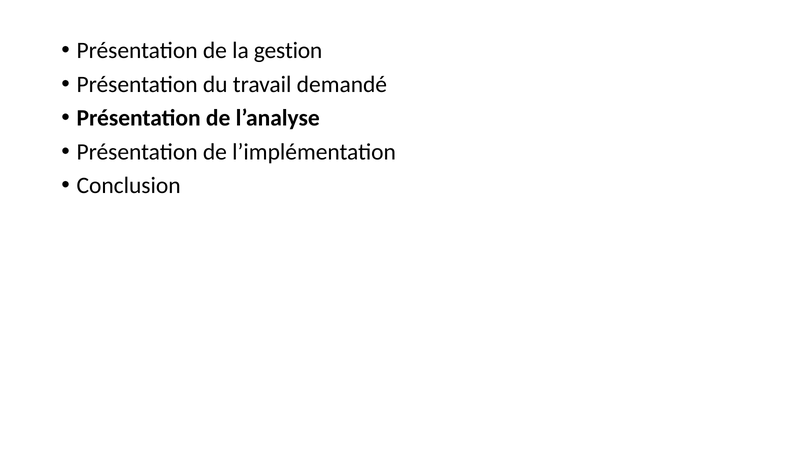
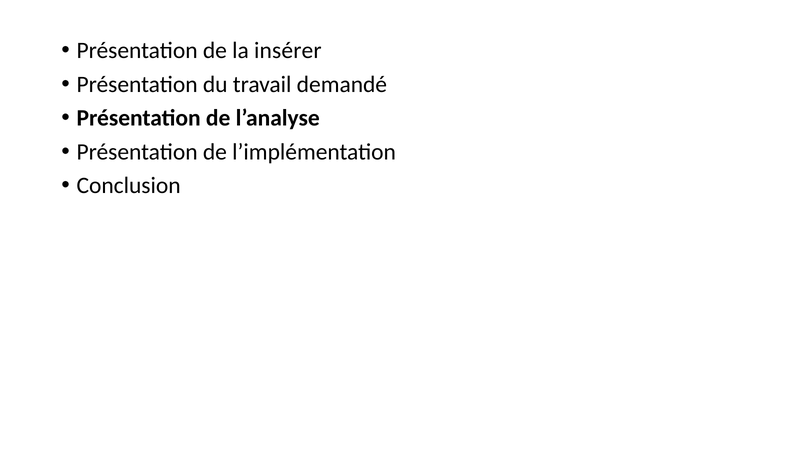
gestion: gestion -> insérer (288, 51)
